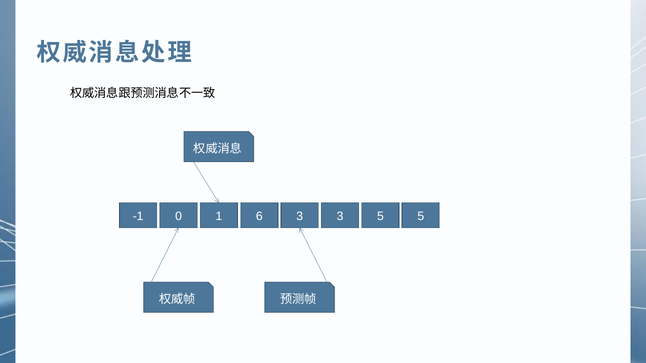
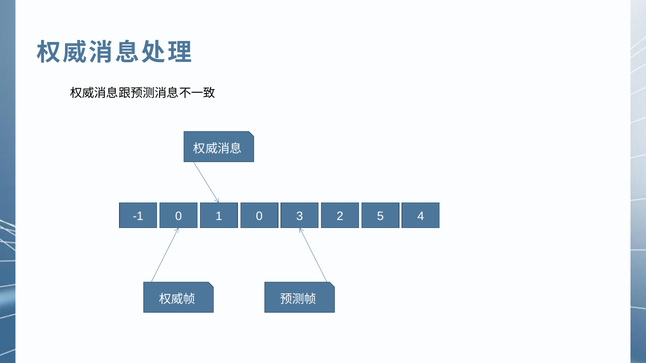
1 6: 6 -> 0 (259, 216)
3 3: 3 -> 2 (340, 216)
5 5: 5 -> 4 (421, 216)
